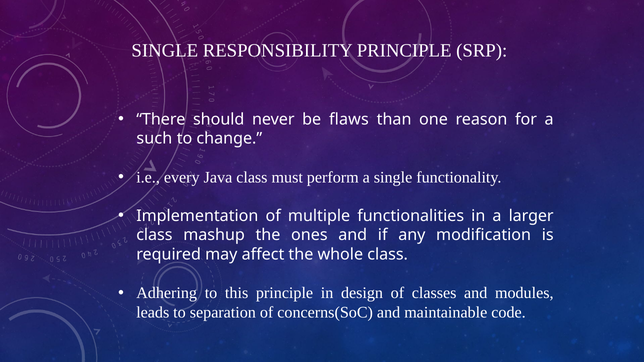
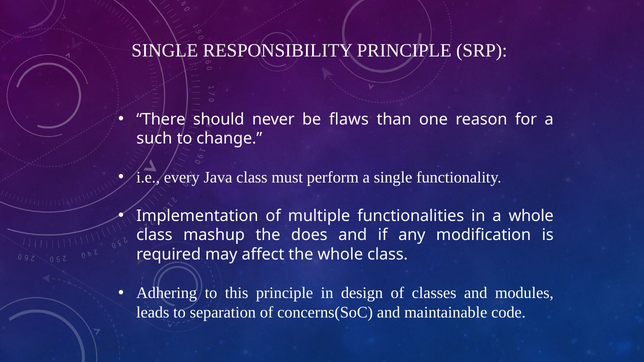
a larger: larger -> whole (531, 216)
ones: ones -> does (309, 235)
